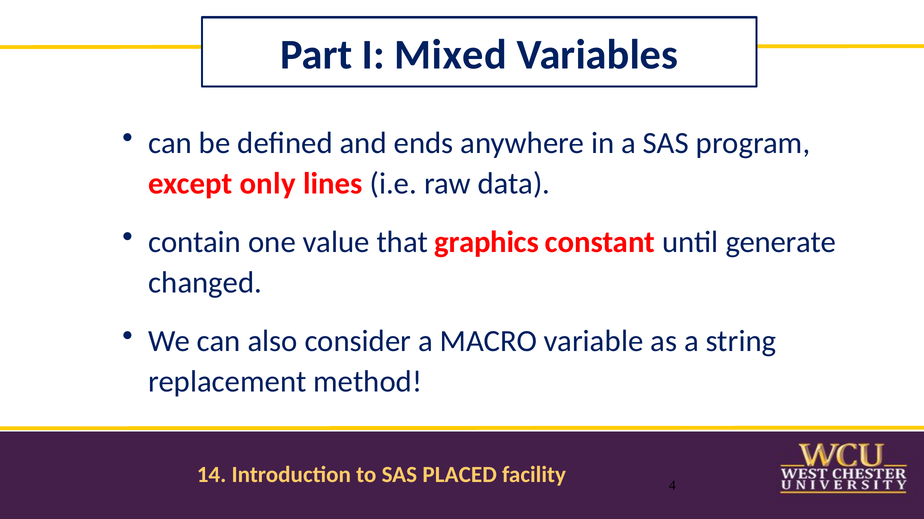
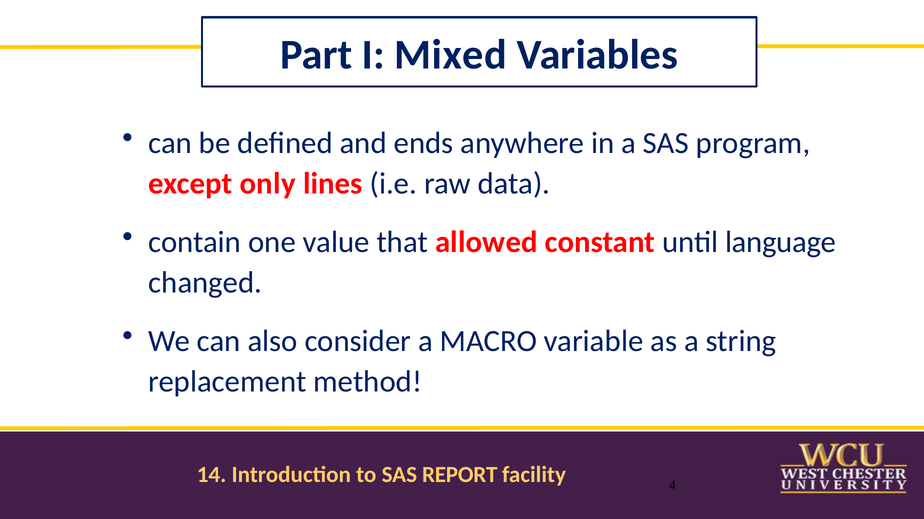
graphics: graphics -> allowed (486, 242)
generate: generate -> language (781, 242)
PLACED: PLACED -> REPORT (460, 475)
